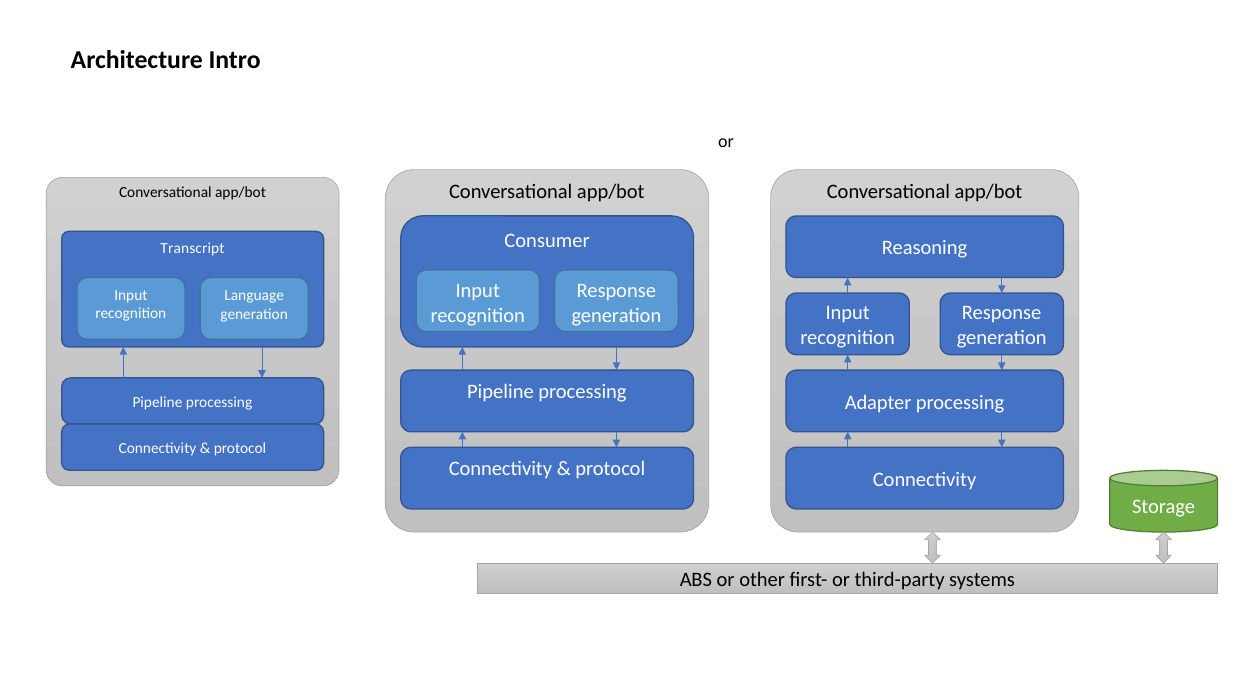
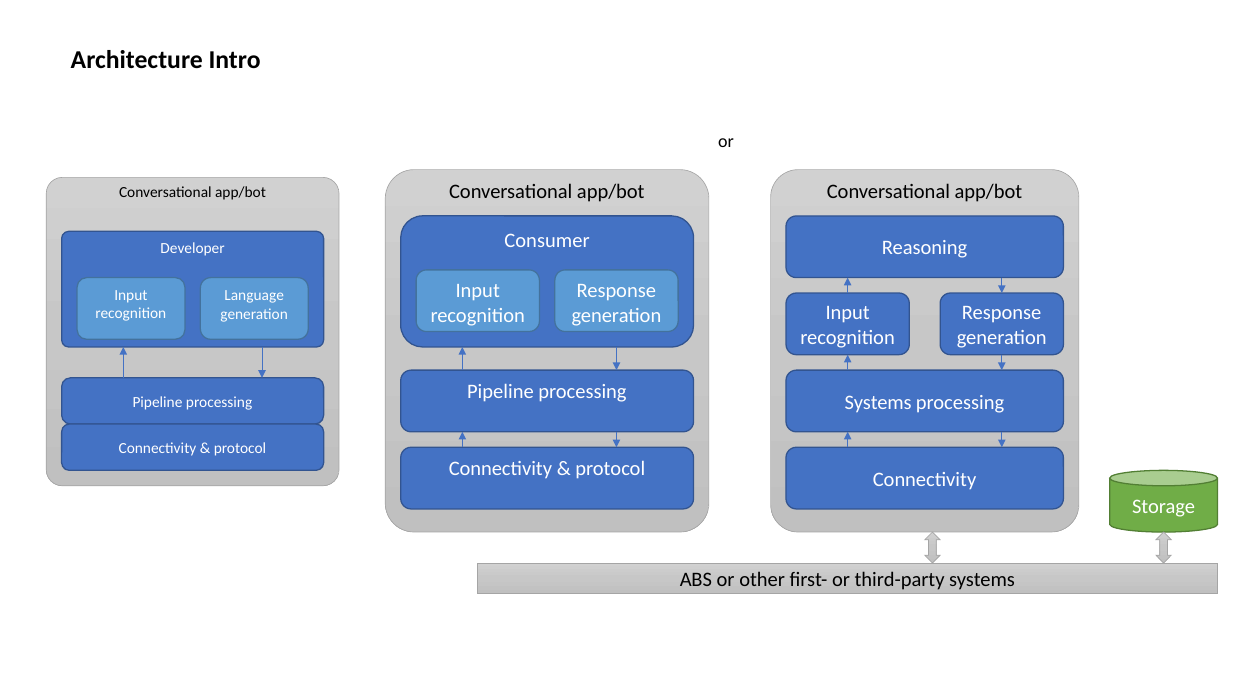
Transcript: Transcript -> Developer (193, 248)
Adapter: Adapter -> Systems (878, 402)
